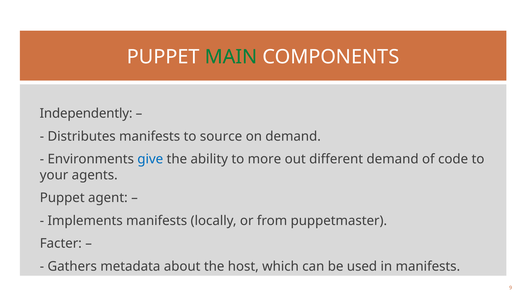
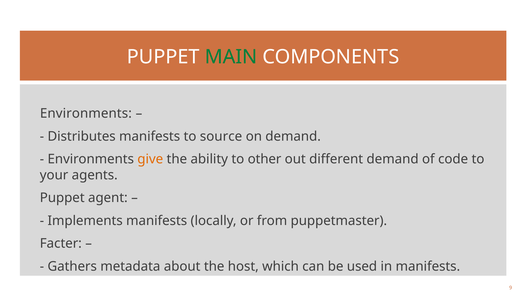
Independently: Independently -> Environments (86, 113)
give colour: blue -> orange (150, 159)
more: more -> other (265, 159)
